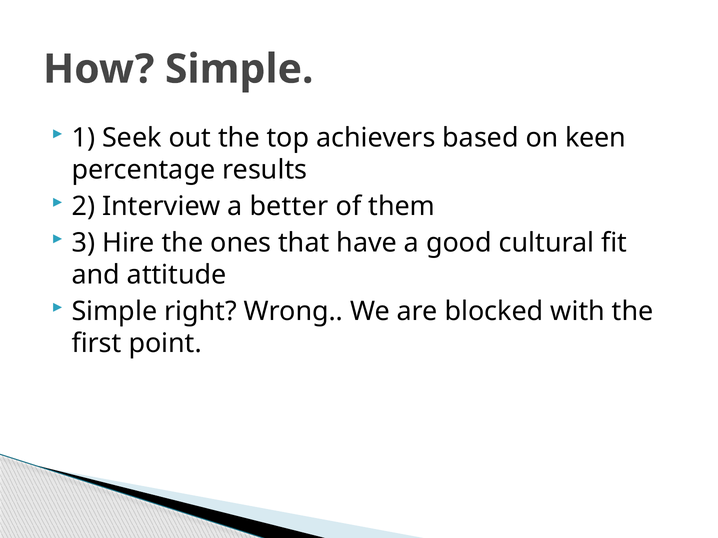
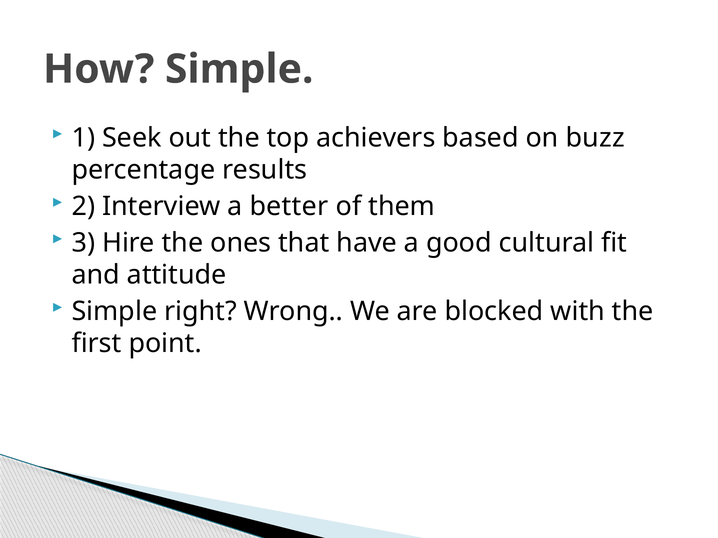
keen: keen -> buzz (595, 138)
